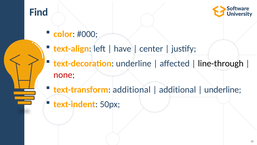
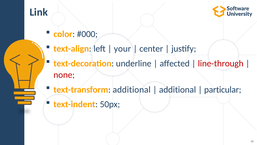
Find: Find -> Link (39, 12)
have: have -> your (122, 49)
line-through colour: black -> red (221, 63)
underline: underline -> particular (223, 89)
